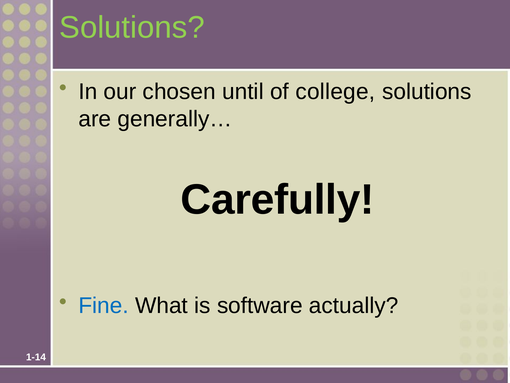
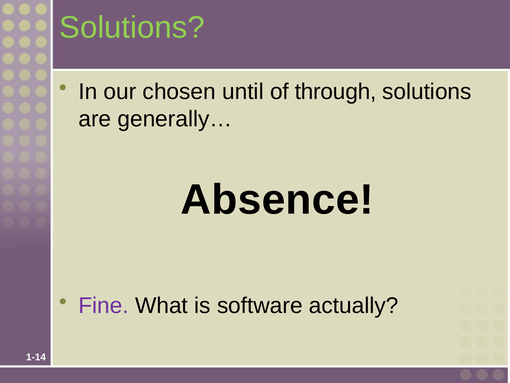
college: college -> through (336, 92)
Carefully: Carefully -> Absence (277, 200)
Fine colour: blue -> purple (104, 305)
